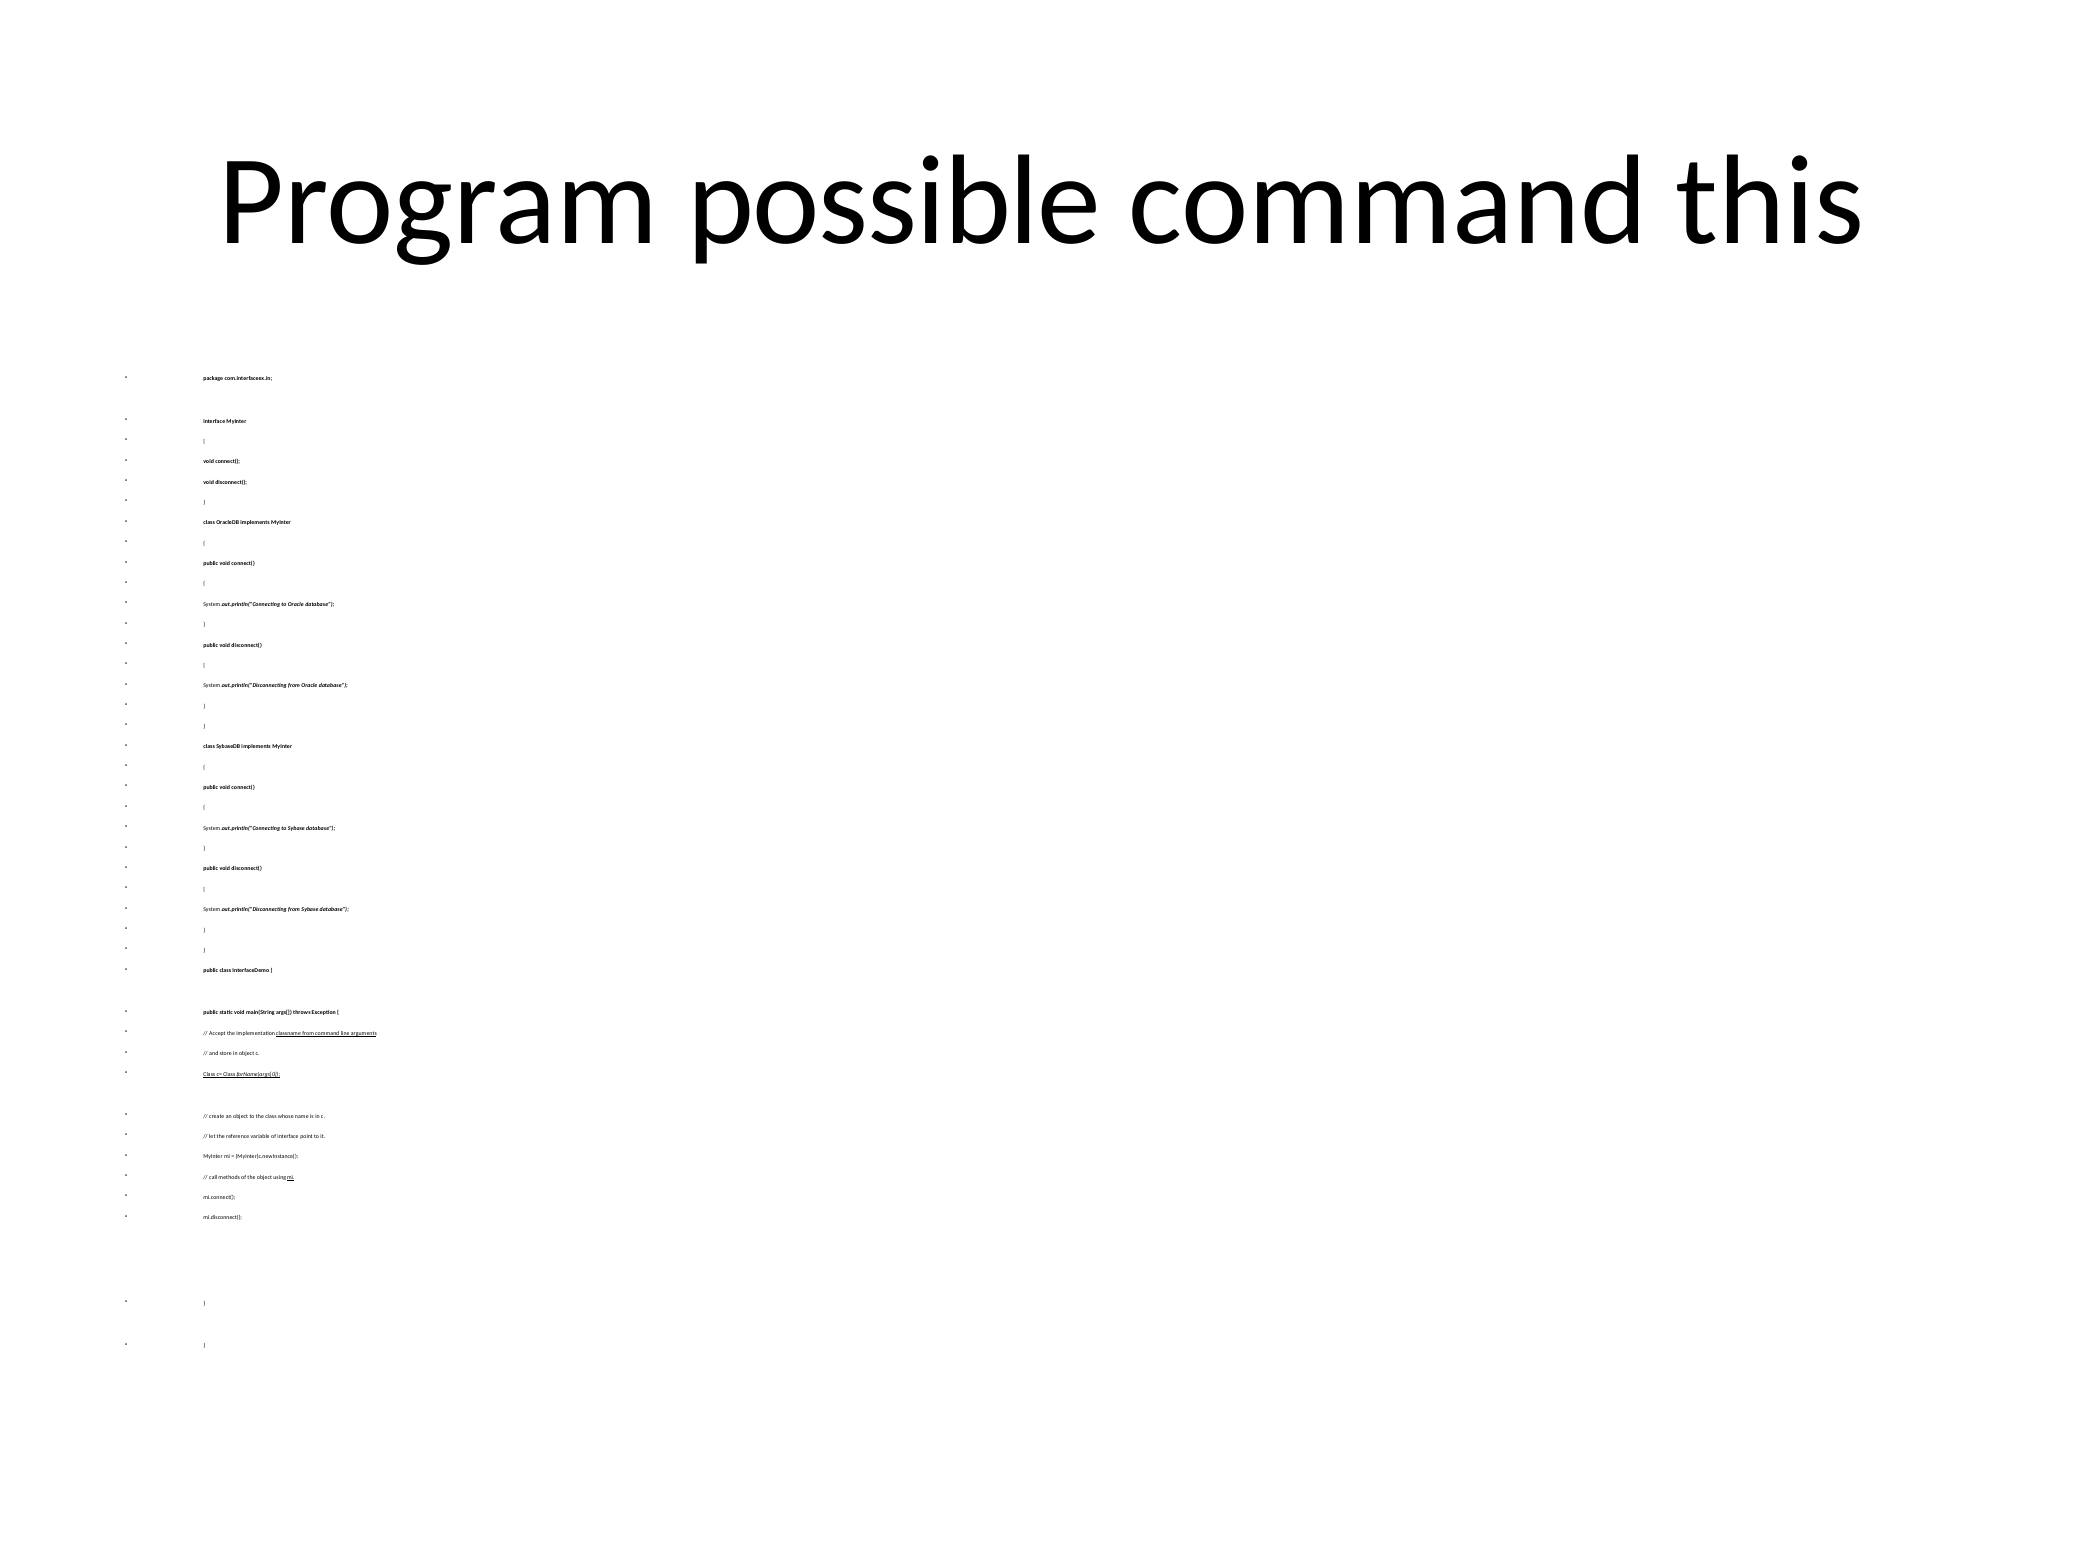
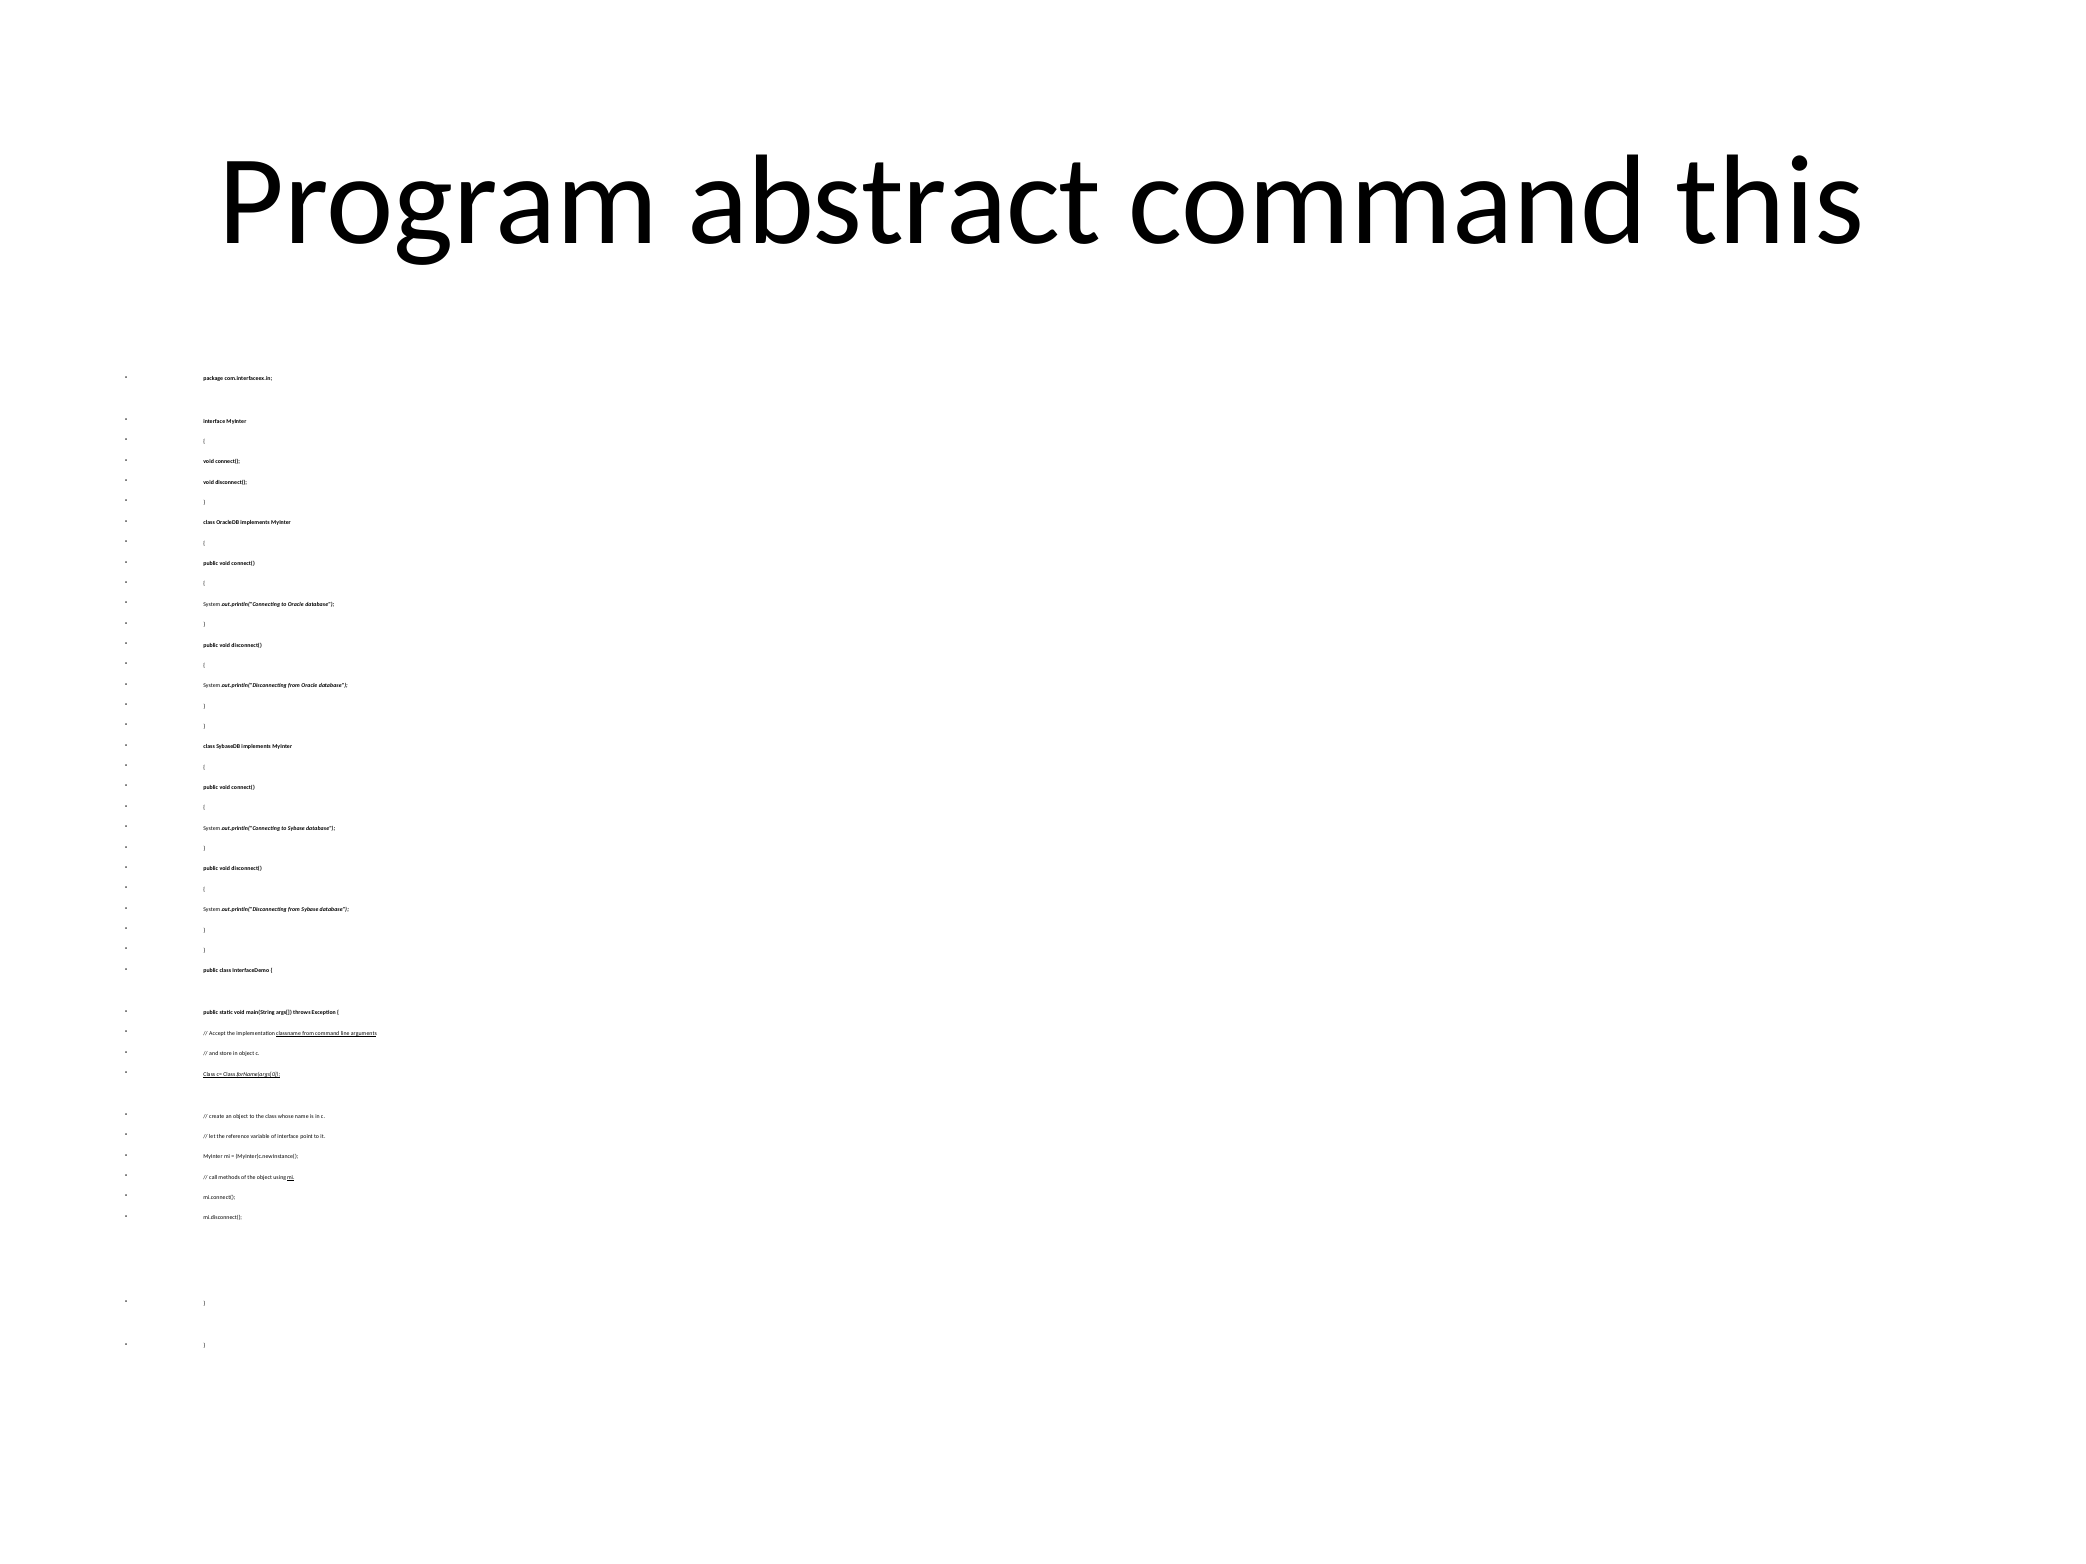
possible: possible -> abstract (894, 202)
